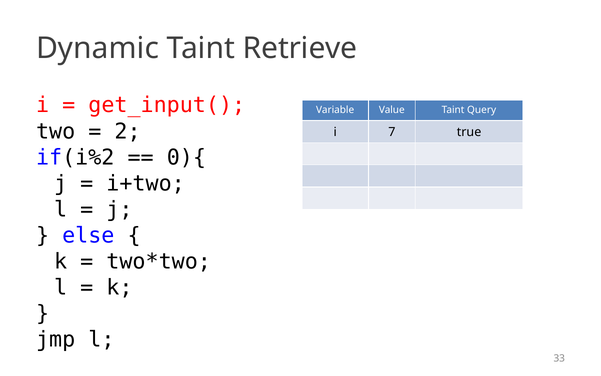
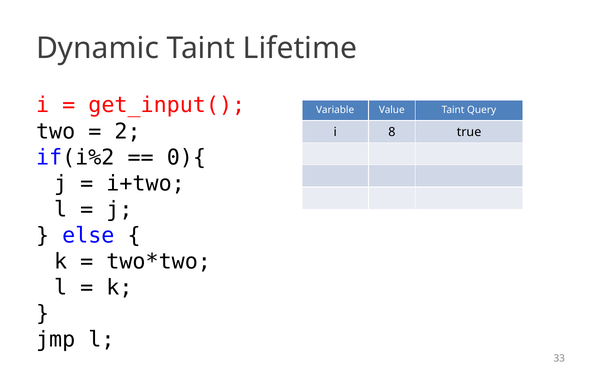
Retrieve: Retrieve -> Lifetime (300, 48)
7: 7 -> 8 (392, 132)
